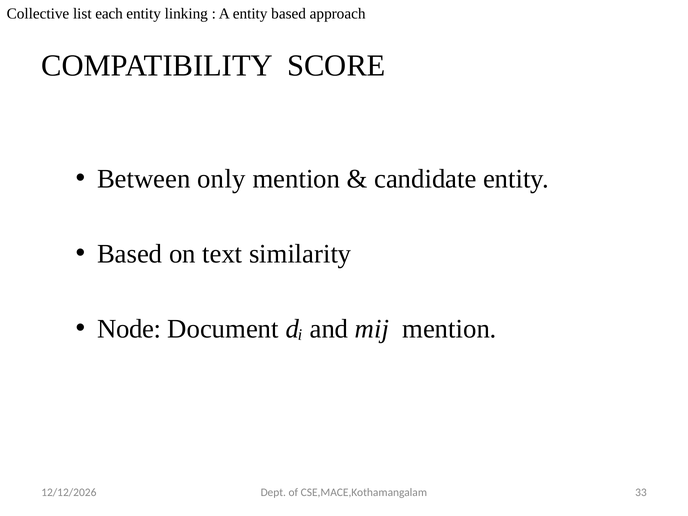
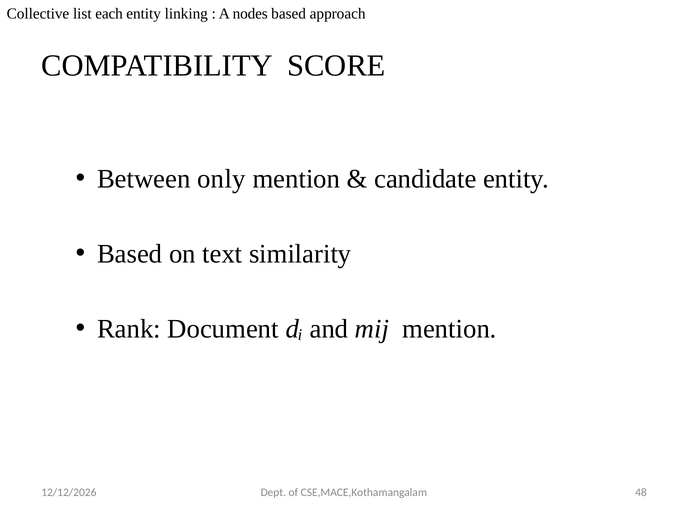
A entity: entity -> nodes (250, 14)
Node: Node -> Rank (129, 329)
33: 33 -> 48 (641, 493)
